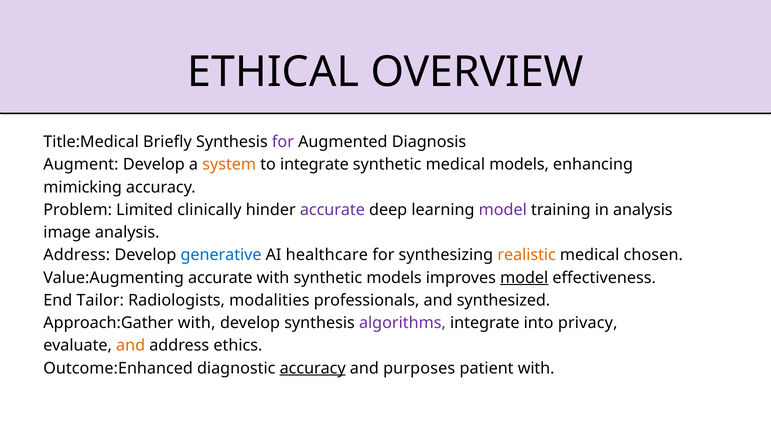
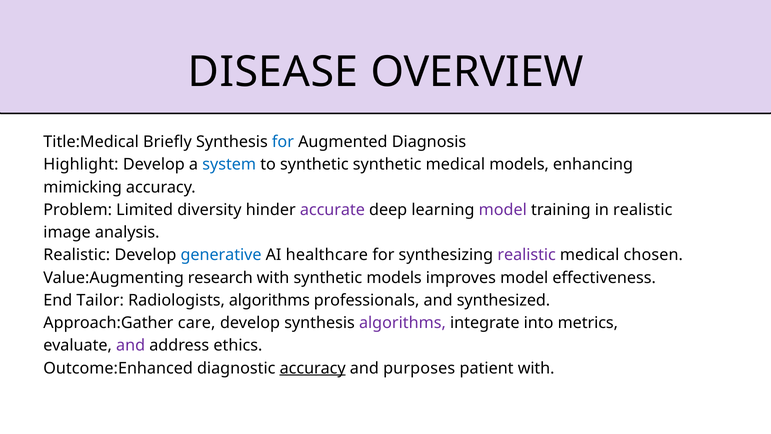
ETHICAL: ETHICAL -> DISEASE (273, 72)
for colour: purple -> blue (283, 142)
Augment: Augment -> Highlight (81, 164)
system colour: orange -> blue (229, 164)
to integrate: integrate -> synthetic (314, 164)
clinically: clinically -> diversity (209, 210)
in analysis: analysis -> realistic (643, 210)
Address: Address -> Realistic (77, 255)
realistic colour: orange -> purple (527, 255)
Value:Augmenting accurate: accurate -> research (220, 278)
model underline: present -> none (524, 278)
Radiologists modalities: modalities -> algorithms (269, 300)
Approach:Gather with: with -> care (197, 323)
privacy: privacy -> metrics (588, 323)
and colour: orange -> purple (131, 345)
